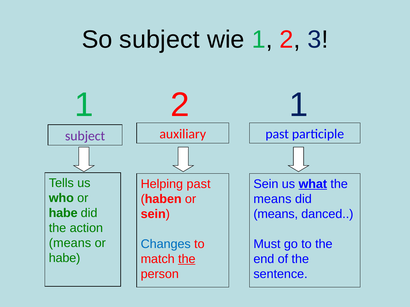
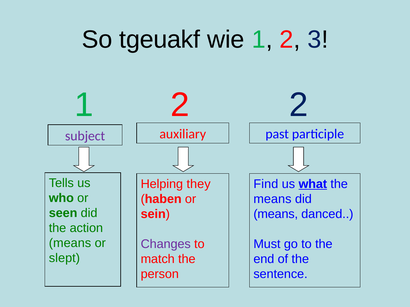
So subject: subject -> tgeuakf (160, 40)
1: 1 -> 2 (299, 105)
Helping past: past -> they (199, 184)
Sein: Sein -> Find (266, 184)
habe: habe -> seen (63, 213)
Changes colour: blue -> purple (166, 244)
habe: habe -> slept (64, 259)
the underline: present -> none (187, 259)
